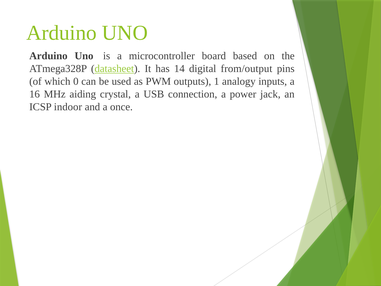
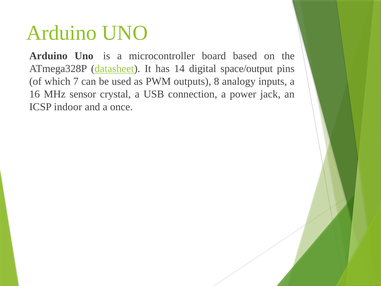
from/output: from/output -> space/output (247, 69)
0: 0 -> 7 (76, 81)
1: 1 -> 8 (217, 81)
aiding: aiding -> sensor (83, 94)
